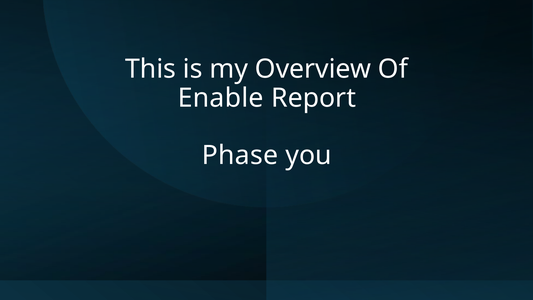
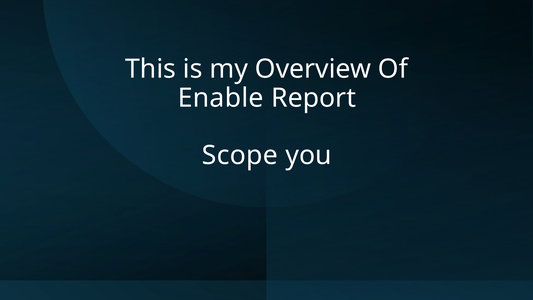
Phase: Phase -> Scope (240, 155)
